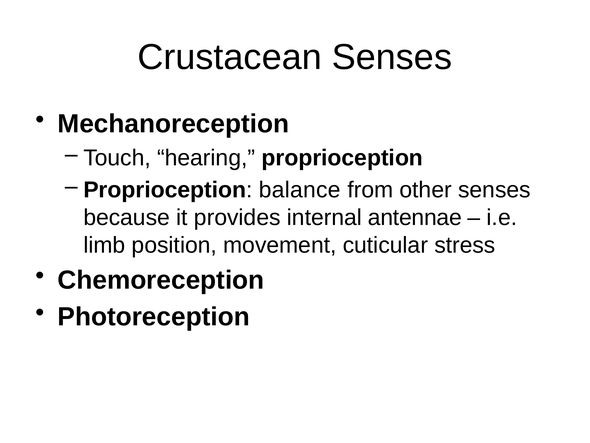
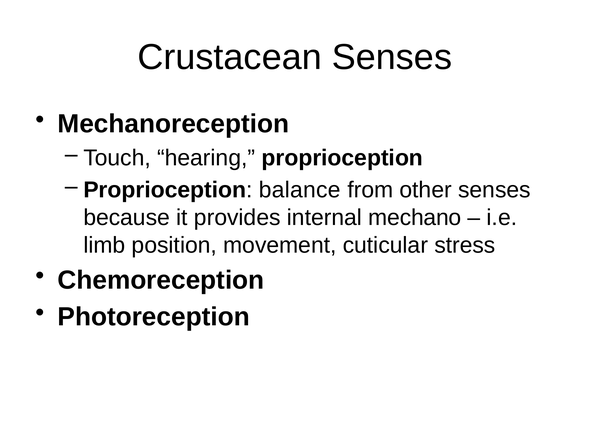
antennae: antennae -> mechano (415, 217)
